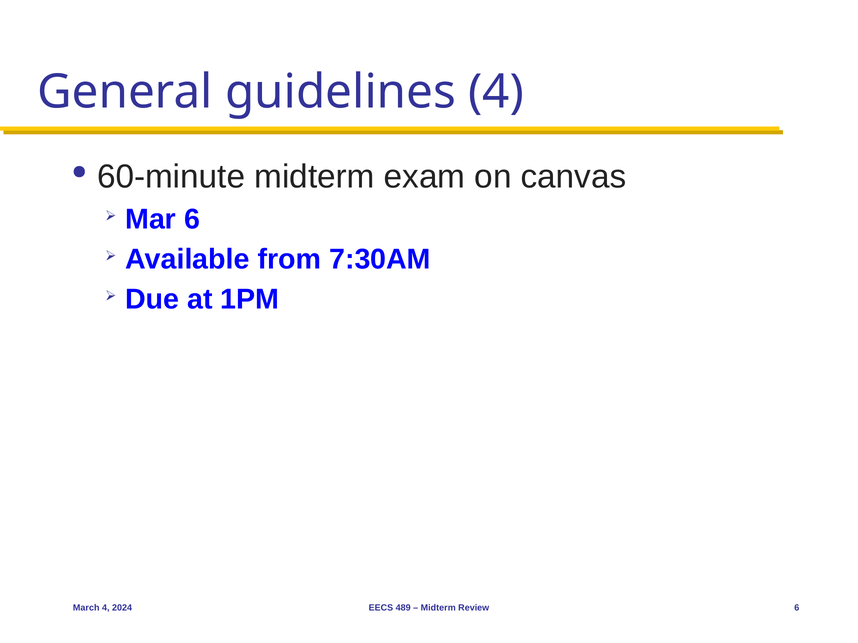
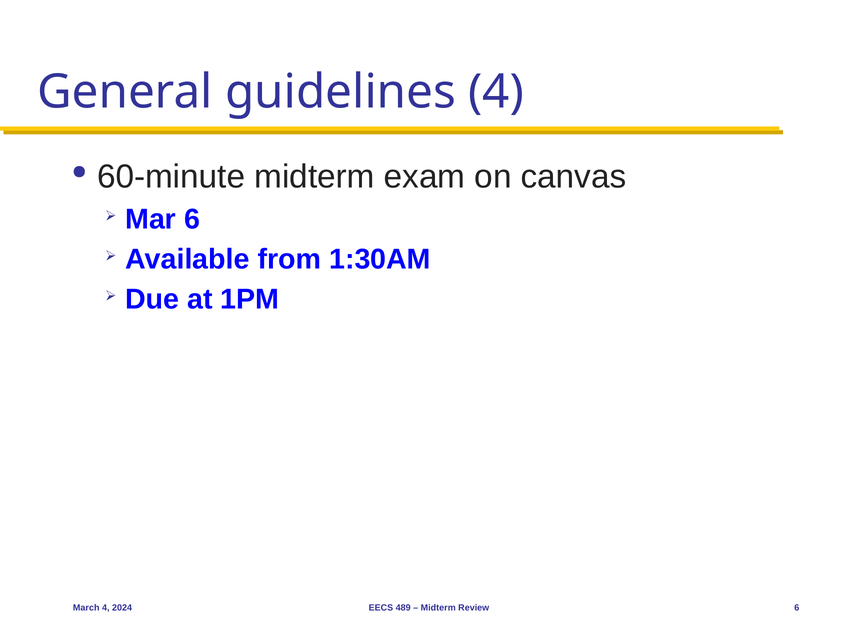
7:30AM: 7:30AM -> 1:30AM (380, 259)
